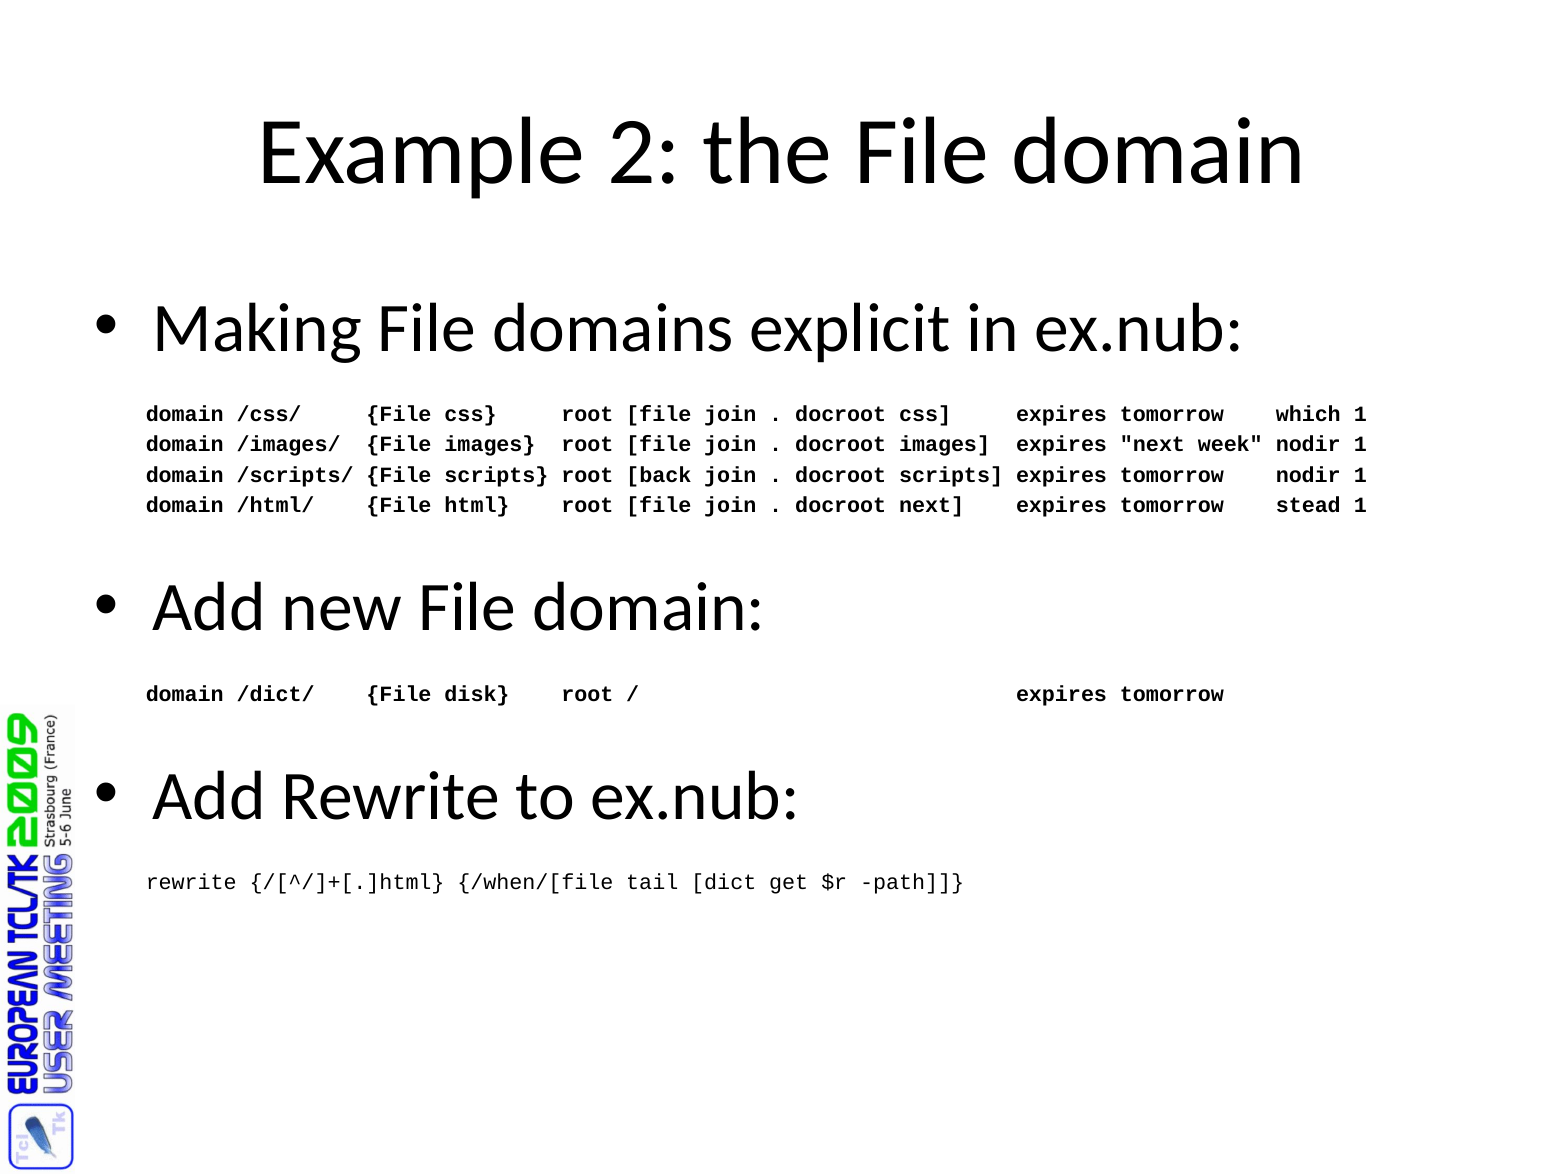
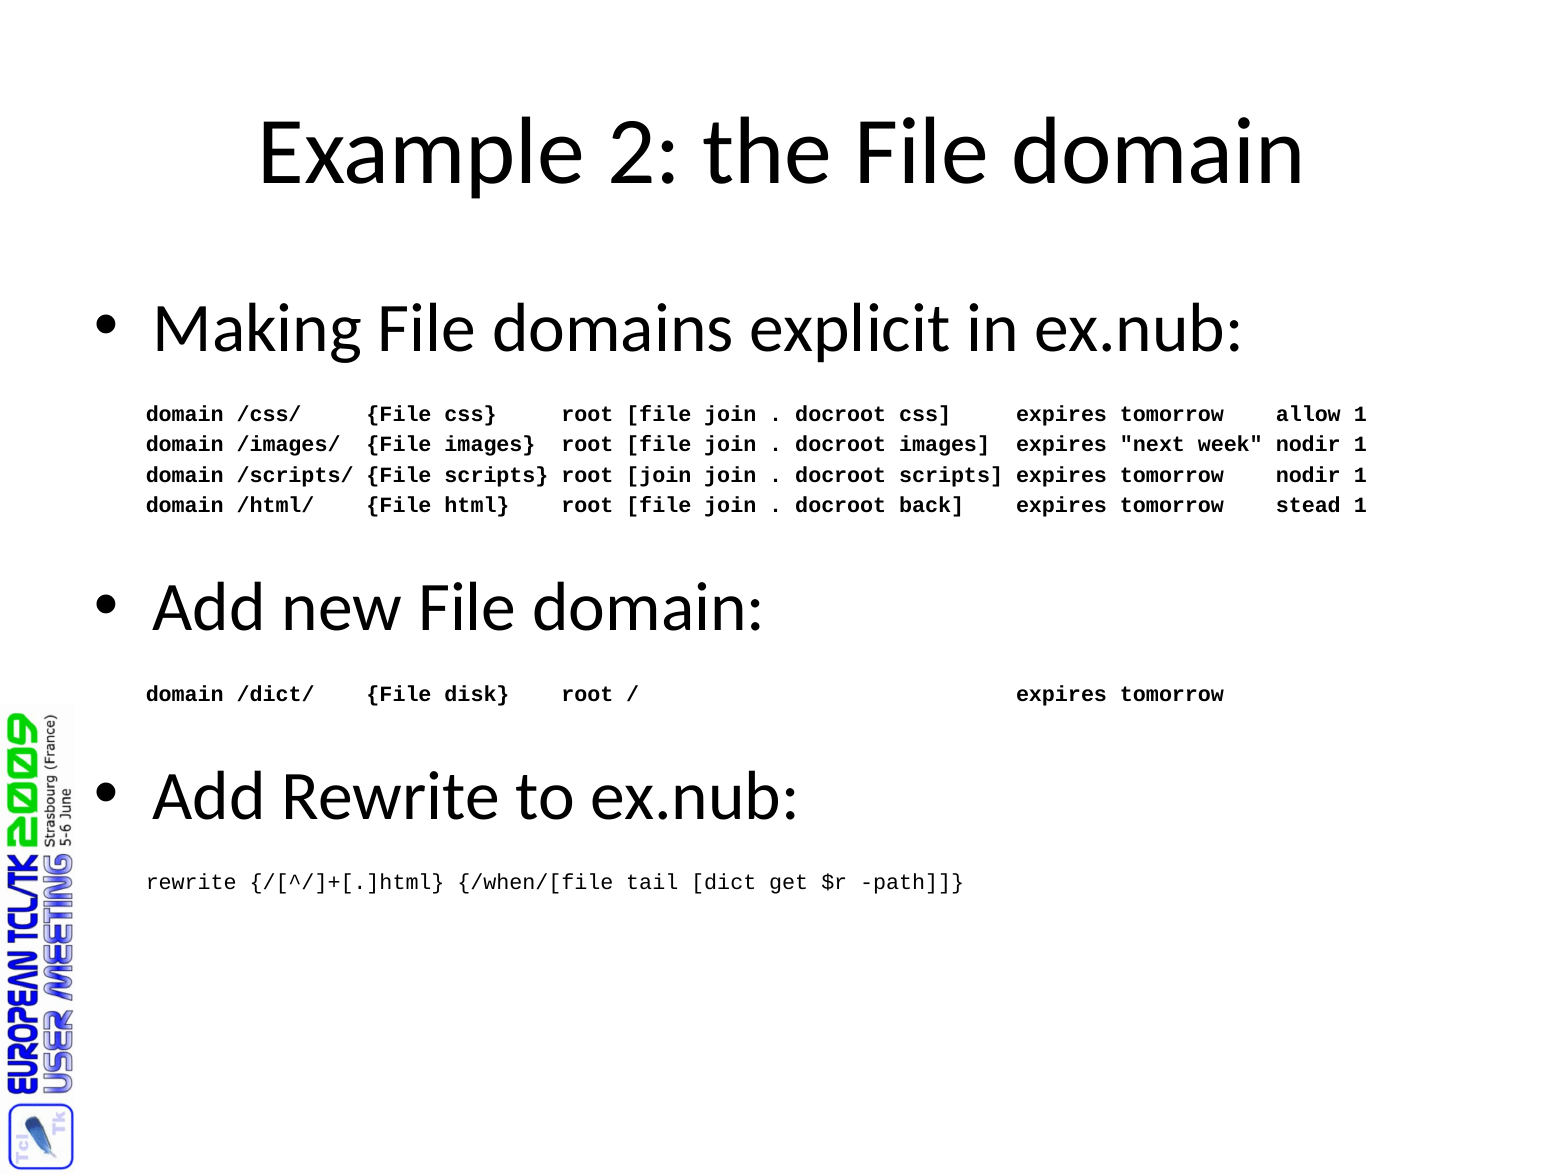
which: which -> allow (1308, 414)
root back: back -> join (659, 475)
docroot next: next -> back (932, 505)
